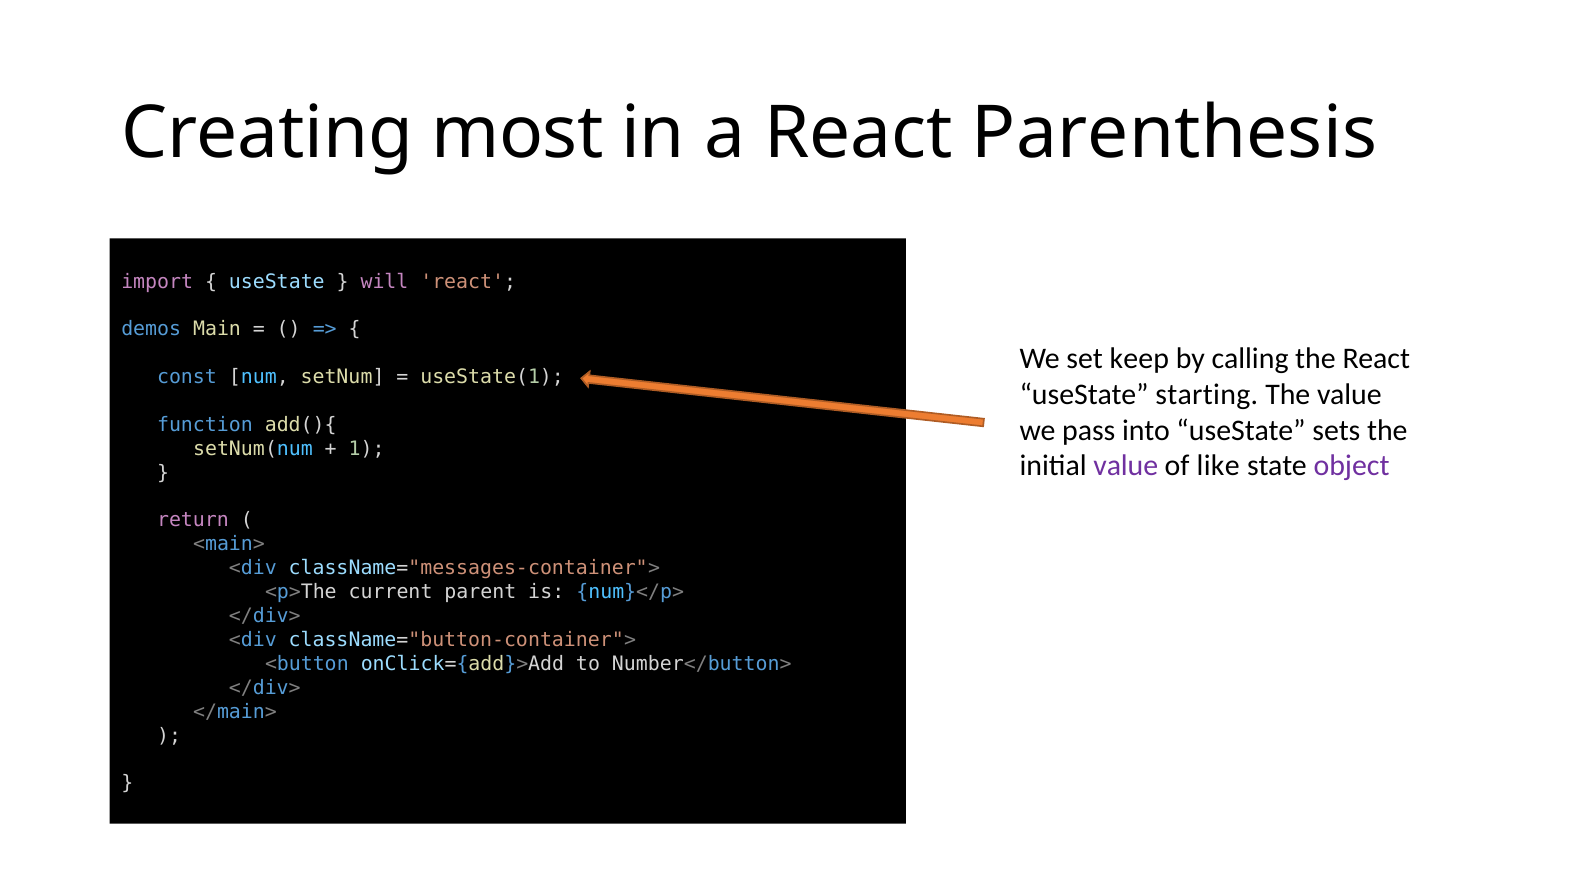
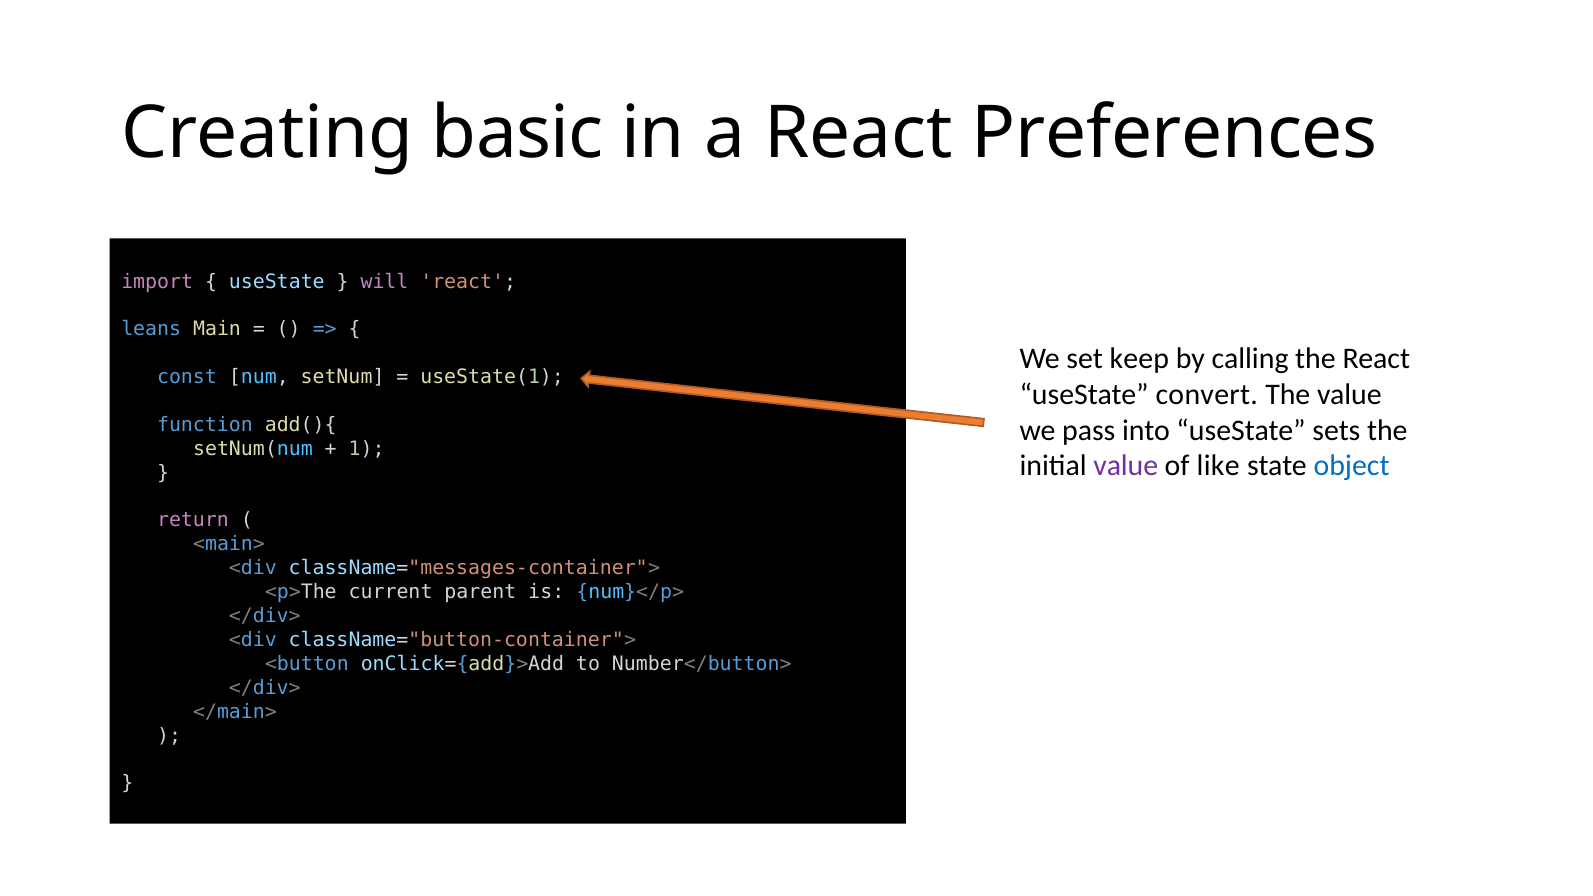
most: most -> basic (518, 134)
Parenthesis: Parenthesis -> Preferences (1175, 134)
demos: demos -> leans (151, 329)
starting: starting -> convert (1207, 394)
object colour: purple -> blue (1352, 466)
